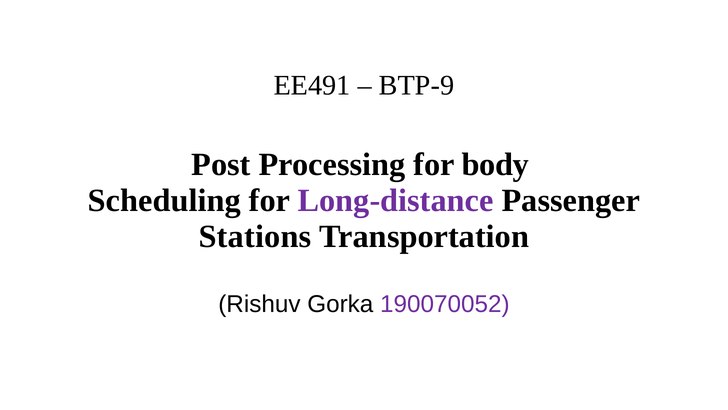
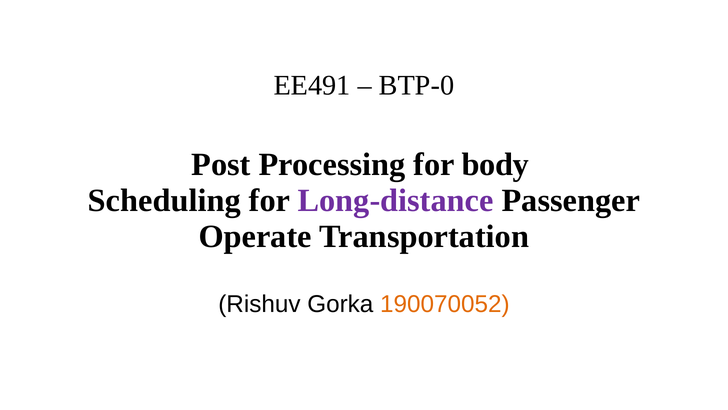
BTP-9: BTP-9 -> BTP-0 (417, 85)
Stations: Stations -> Operate (255, 236)
190070052 colour: purple -> orange (445, 304)
